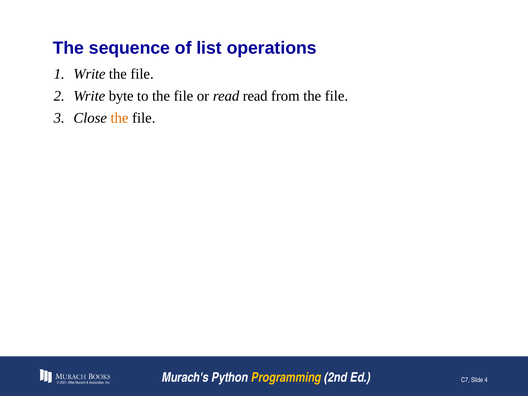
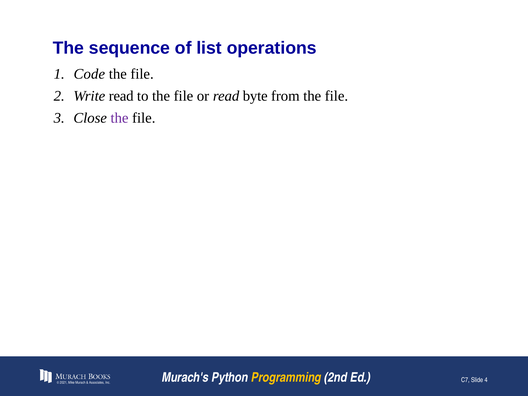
Write: Write -> Code (89, 74)
Write byte: byte -> read (121, 96)
read read: read -> byte (255, 96)
the colour: orange -> purple (120, 118)
